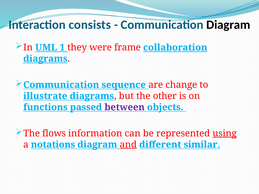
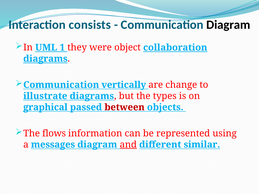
frame: frame -> object (127, 48)
sequence: sequence -> vertically (124, 85)
other: other -> types (165, 96)
functions: functions -> graphical (45, 107)
between colour: purple -> red (125, 107)
using underline: present -> none (225, 134)
notations: notations -> messages (53, 145)
